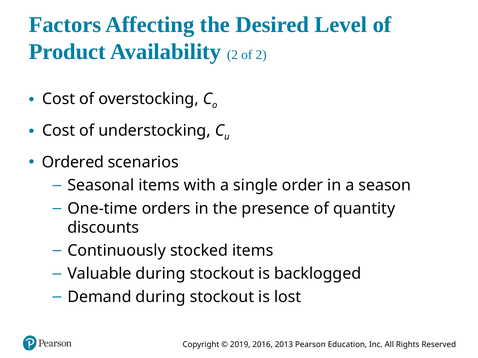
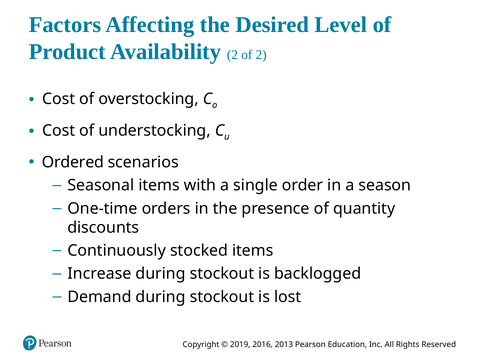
Valuable: Valuable -> Increase (99, 274)
